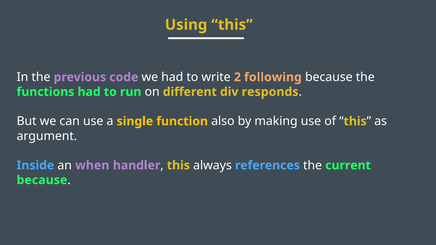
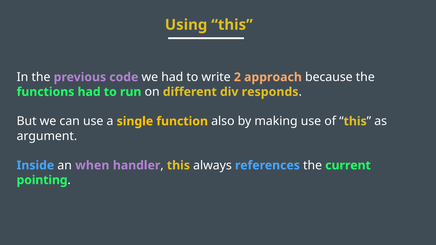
following: following -> approach (273, 77)
because: because -> pointing (42, 180)
